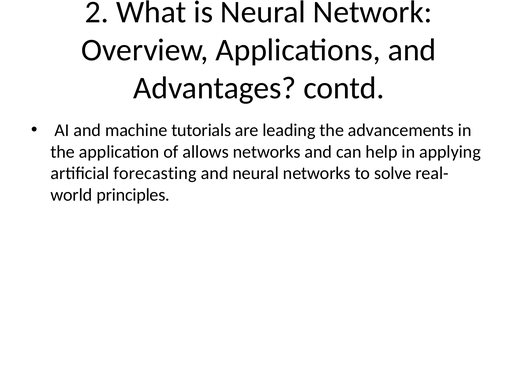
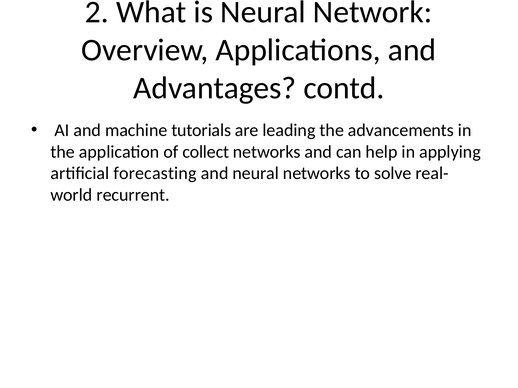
allows: allows -> collect (206, 152)
principles: principles -> recurrent (133, 195)
